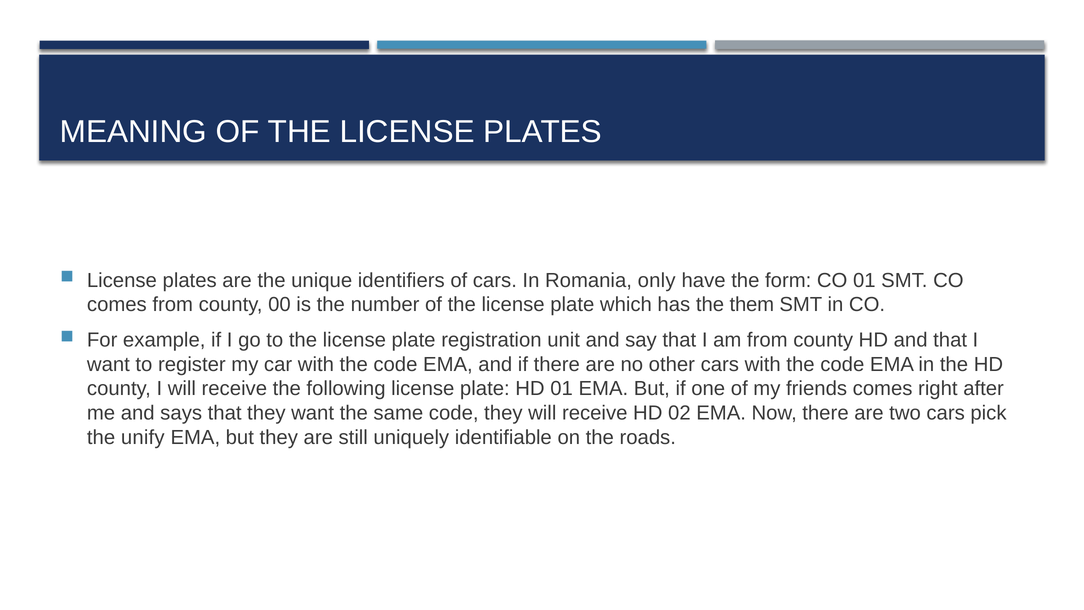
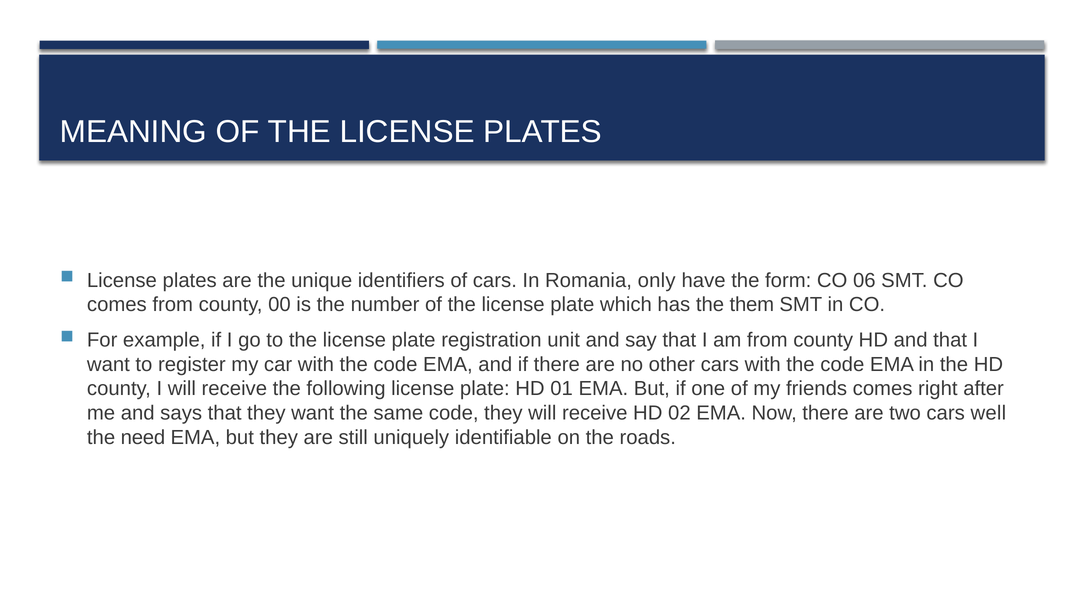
CO 01: 01 -> 06 (864, 280)
pick: pick -> well (988, 413)
unify: unify -> need (143, 437)
